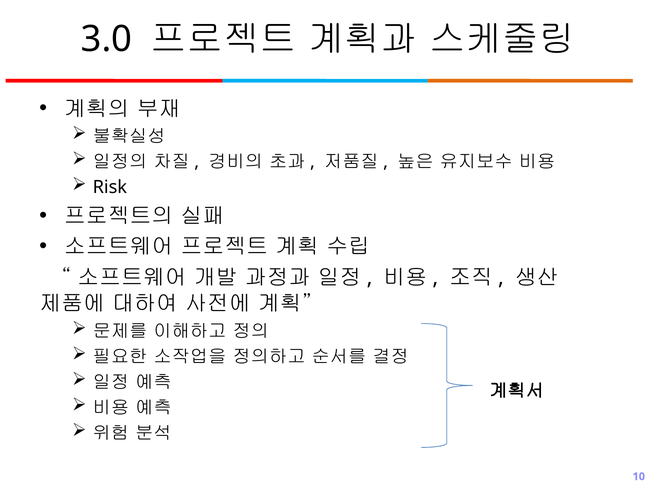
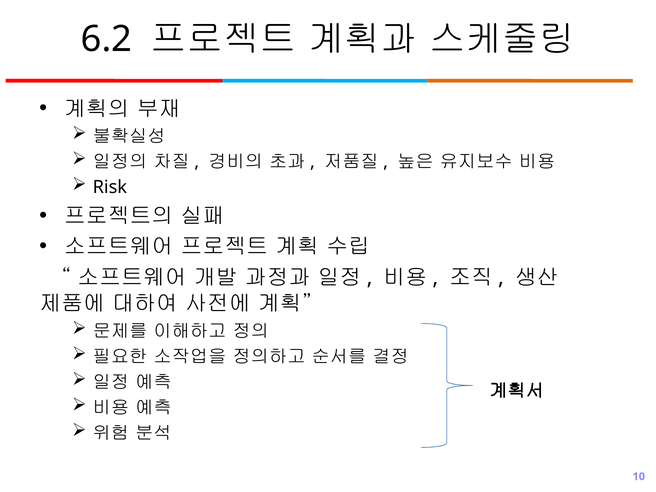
3.0: 3.0 -> 6.2 (107, 39)
